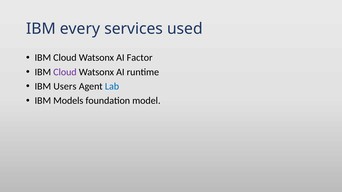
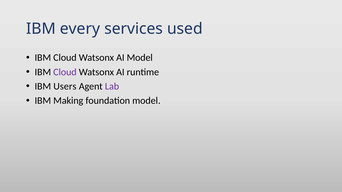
AI Factor: Factor -> Model (140, 58)
Lab colour: blue -> purple (112, 87)
Models: Models -> Making (68, 101)
